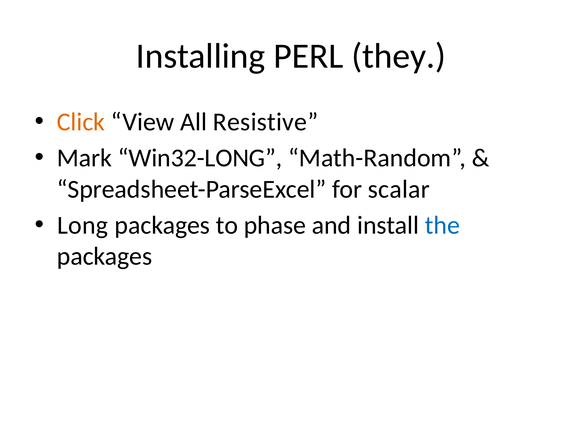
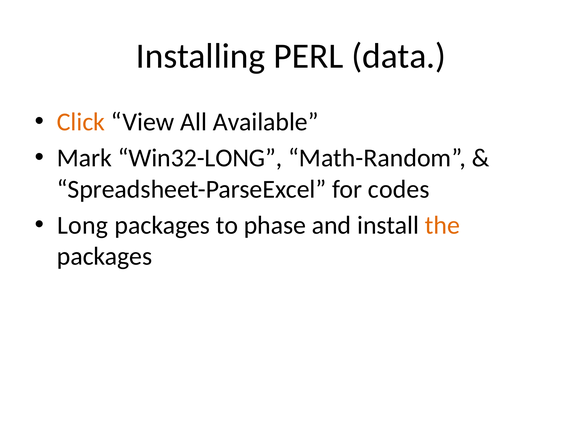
they: they -> data (399, 56)
Resistive: Resistive -> Available (266, 122)
scalar: scalar -> codes (399, 189)
the colour: blue -> orange (443, 226)
